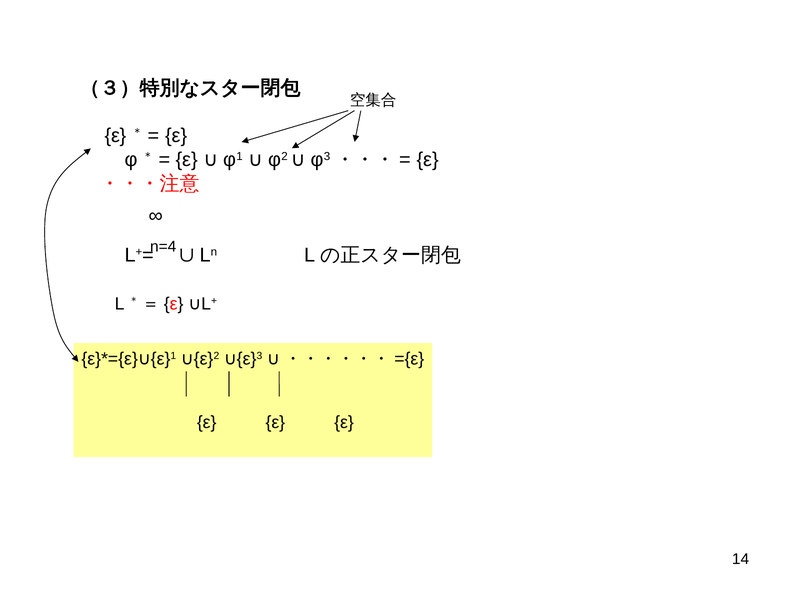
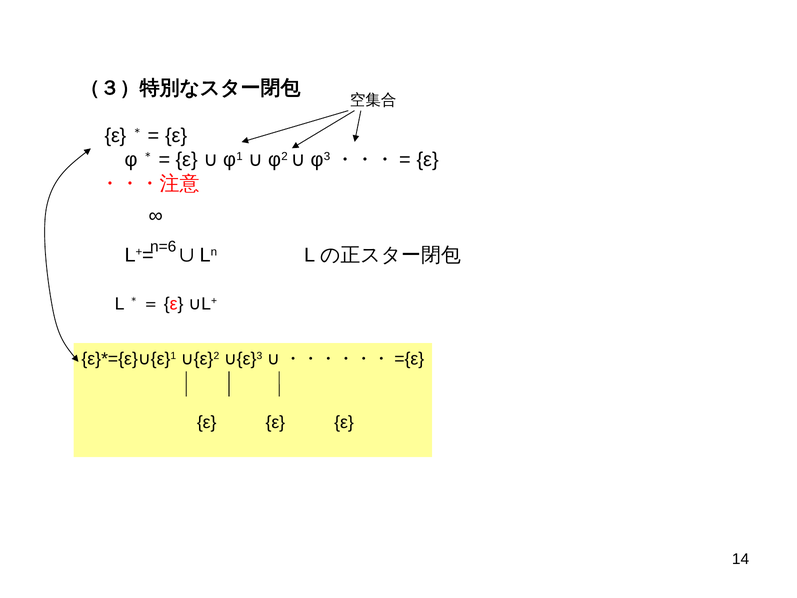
n=4: n=4 -> n=6 (163, 246)
